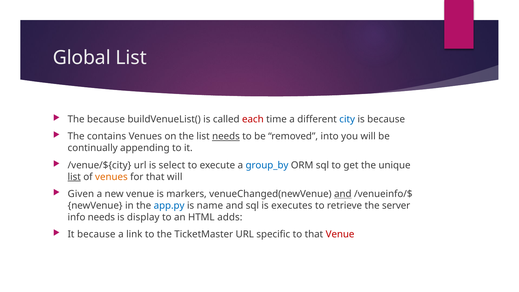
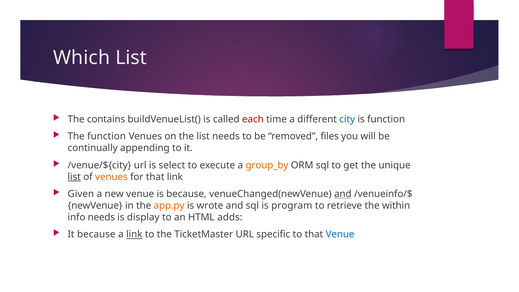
Global: Global -> Which (82, 58)
The because: because -> contains (106, 119)
is because: because -> function (386, 119)
The contains: contains -> function (107, 136)
needs underline: present -> none (226, 136)
into: into -> files (330, 136)
group_by colour: blue -> orange (267, 165)
that will: will -> link (175, 177)
is markers: markers -> because (186, 194)
app.py colour: blue -> orange (169, 206)
name: name -> wrote (210, 206)
executes: executes -> program (292, 206)
server: server -> within (396, 206)
link underline: none -> present (134, 234)
Venue colour: red -> blue (340, 234)
